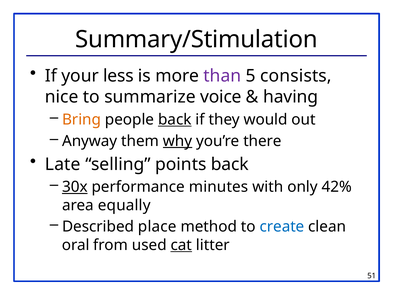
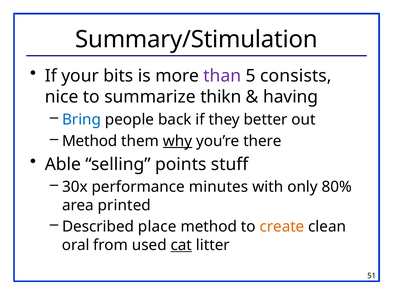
less: less -> bits (118, 76)
voice: voice -> thikn (221, 97)
Bring colour: orange -> blue (82, 119)
back underline: present -> none (175, 119)
would: would -> better (266, 119)
Anyway: Anyway -> Method (90, 141)
Late: Late -> Able (63, 164)
points back: back -> stuff (230, 164)
30x underline: present -> none (75, 187)
42%: 42% -> 80% (337, 187)
equally: equally -> printed (124, 205)
create colour: blue -> orange (282, 226)
